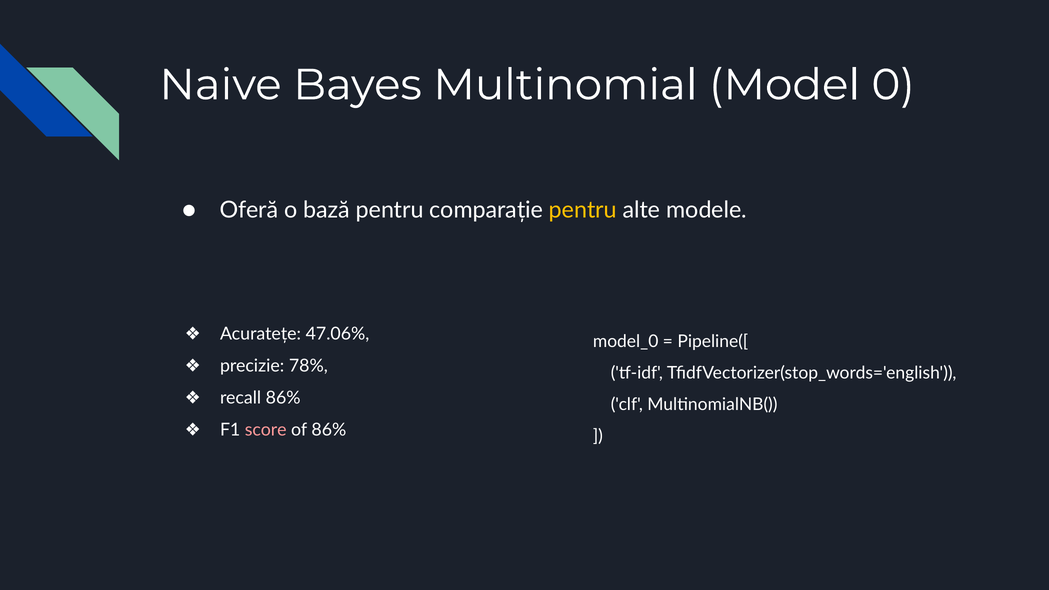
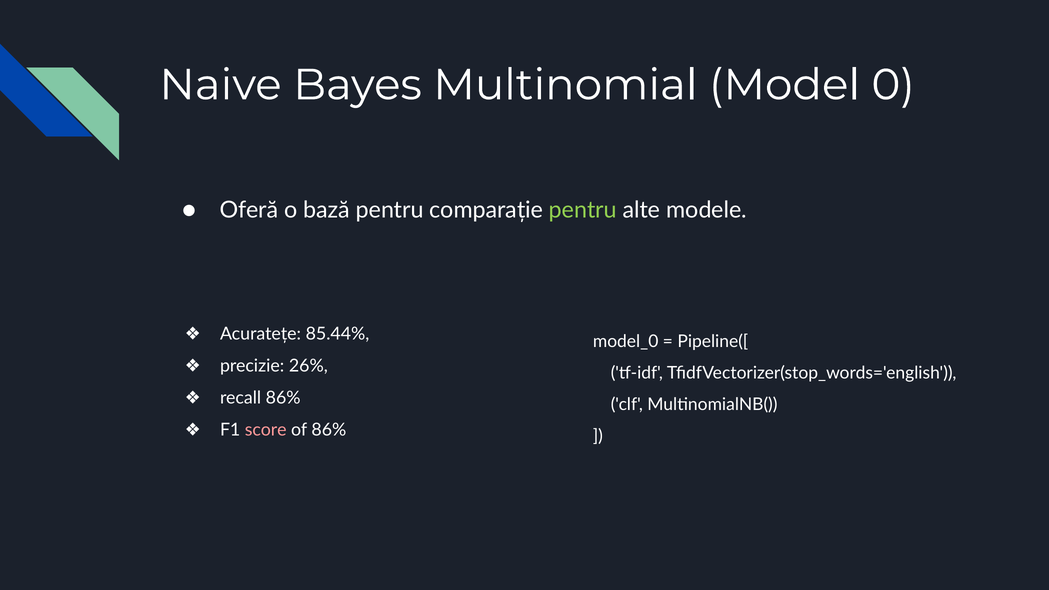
pentru colour: yellow -> light green (583, 210)
47.06%: 47.06% -> 85.44% (338, 334)
78%: 78% -> 26% (308, 366)
